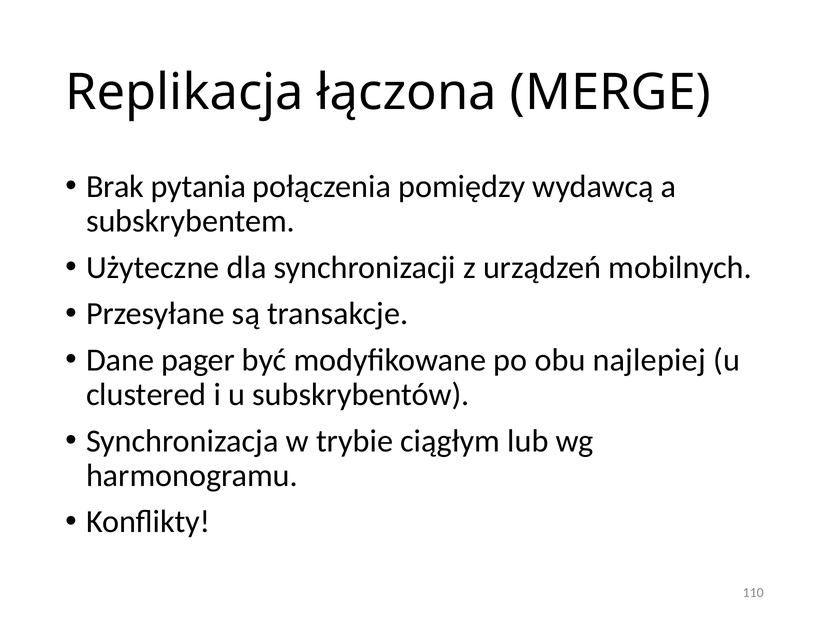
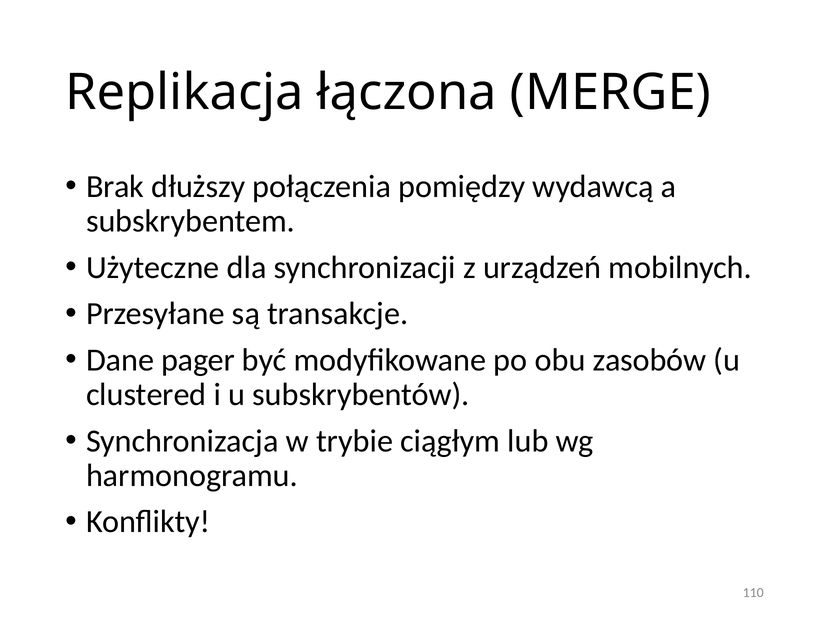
pytania: pytania -> dłuższy (198, 187)
najlepiej: najlepiej -> zasobów (649, 360)
